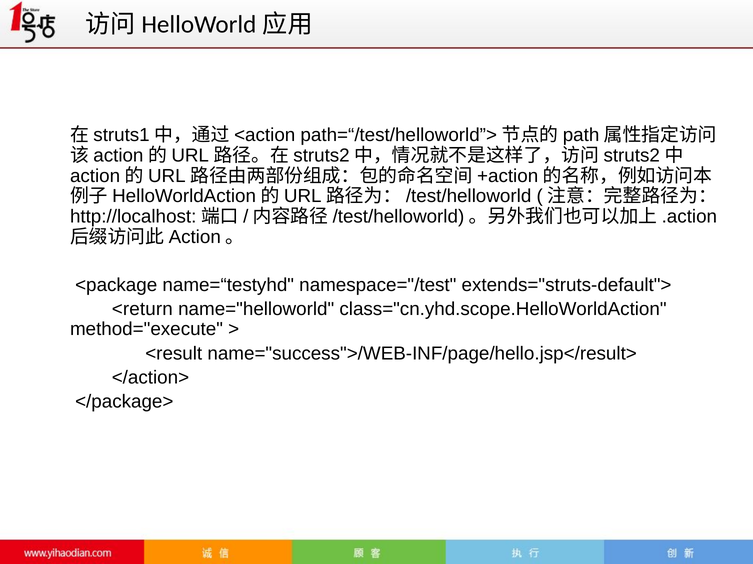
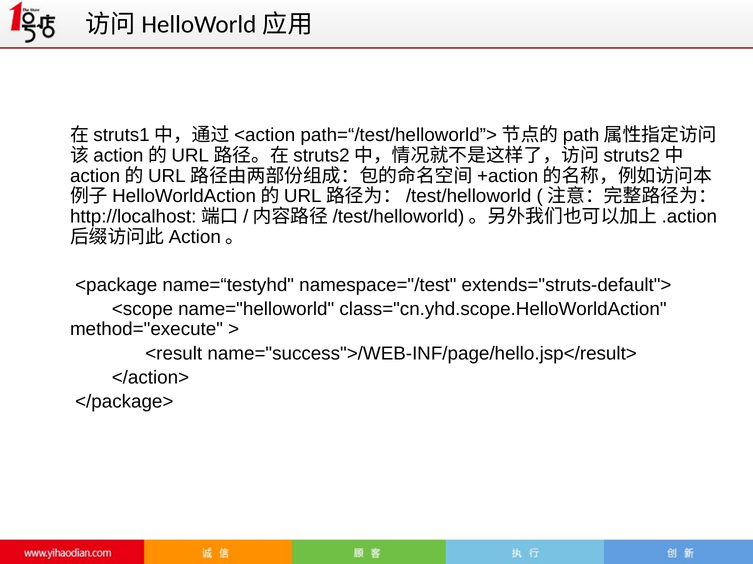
<return: <return -> <scope (142, 309)
